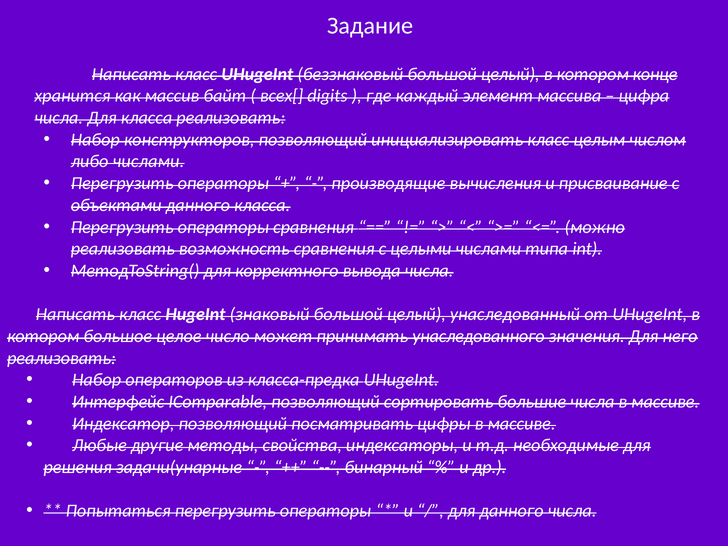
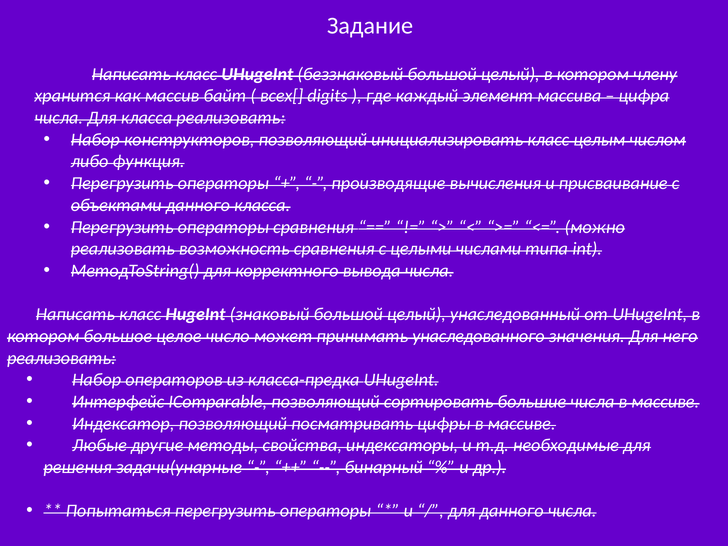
конце: конце -> члену (655, 74)
либо числами: числами -> функция (149, 161)
